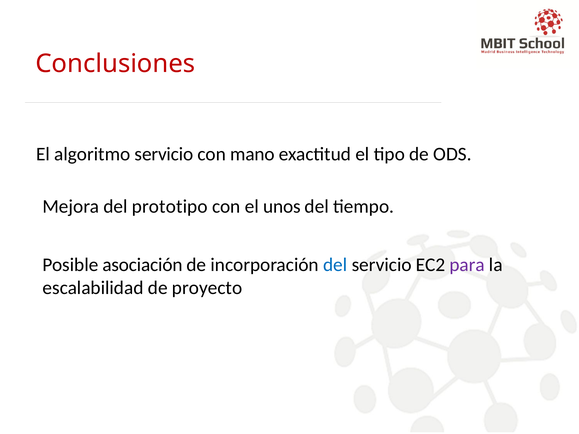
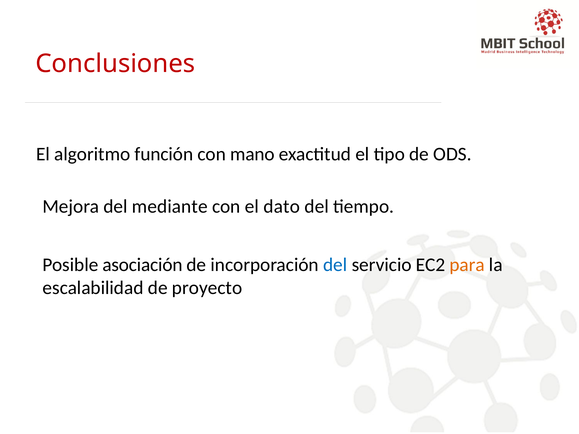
algoritmo servicio: servicio -> función (164, 154)
prototipo: prototipo -> mediante (170, 207)
unos: unos -> dato (282, 207)
para colour: purple -> orange (467, 265)
